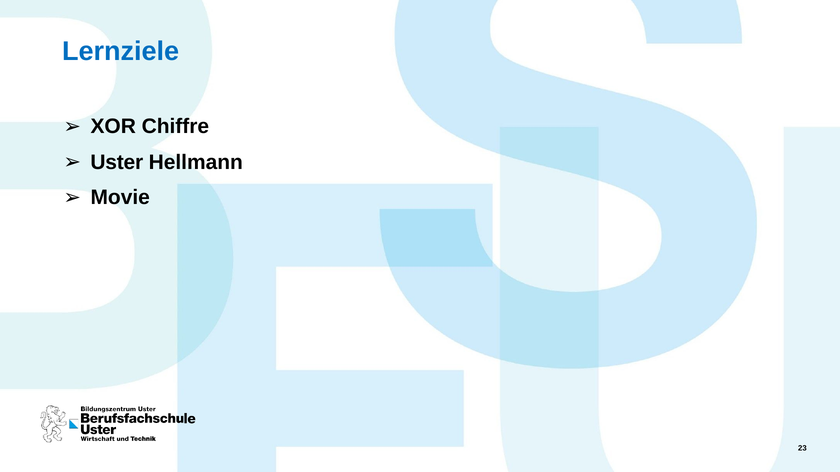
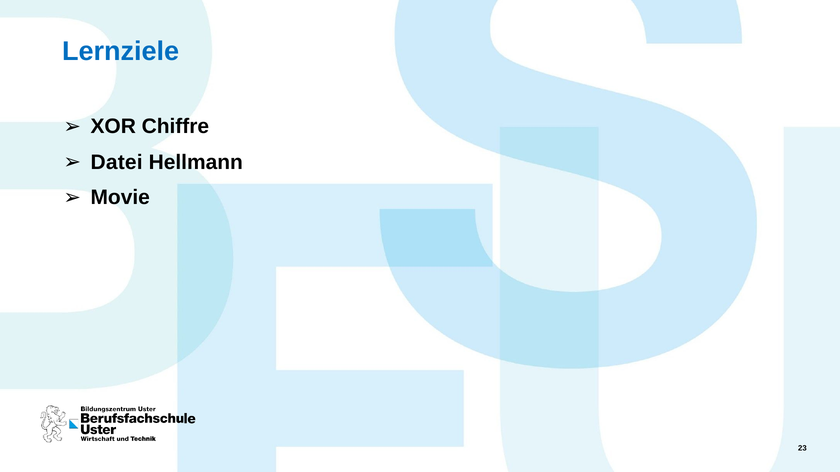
Uster: Uster -> Datei (117, 162)
